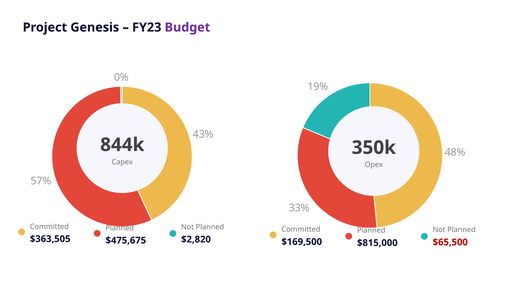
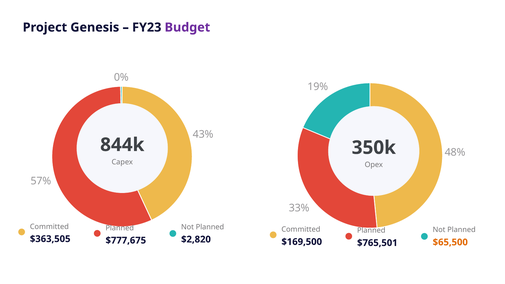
$475,675: $475,675 -> $777,675 (126, 240)
$65,500 colour: red -> orange (450, 242)
$815,000: $815,000 -> $765,501 (377, 243)
